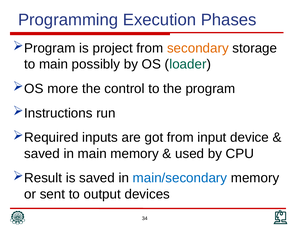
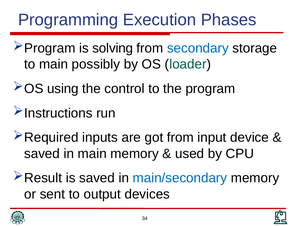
project: project -> solving (113, 48)
secondary colour: orange -> blue (198, 48)
more: more -> using (63, 89)
